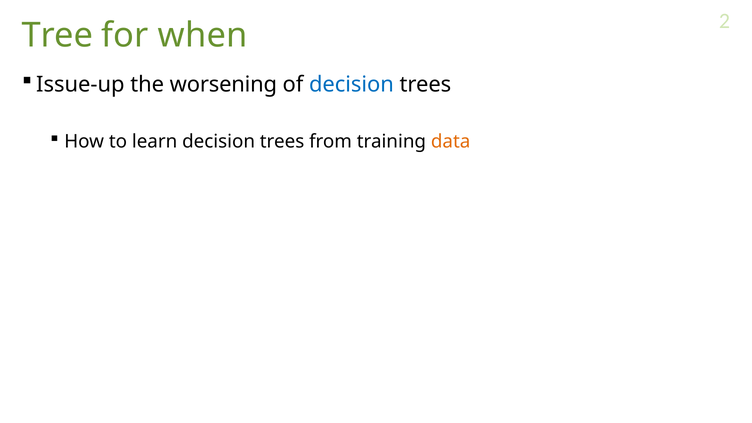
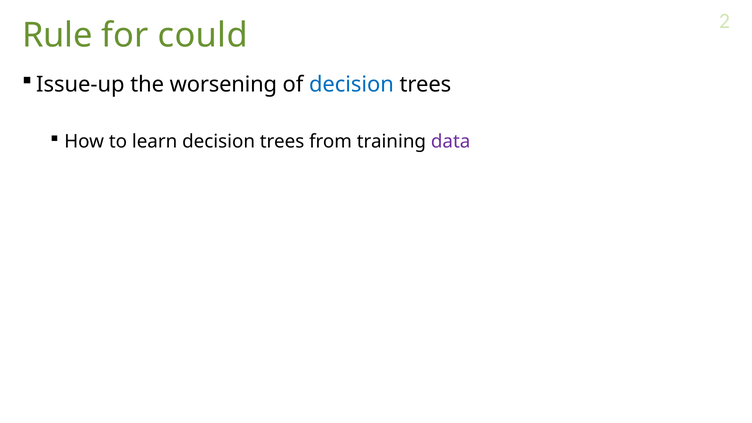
Tree: Tree -> Rule (57, 36)
when: when -> could (203, 36)
data colour: orange -> purple (451, 142)
